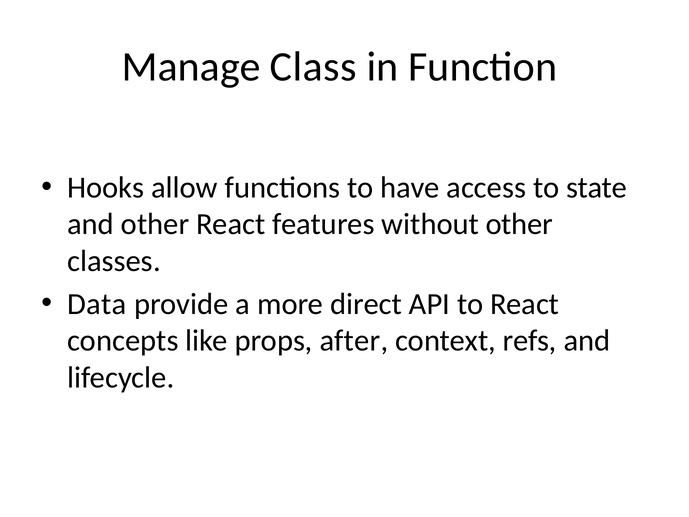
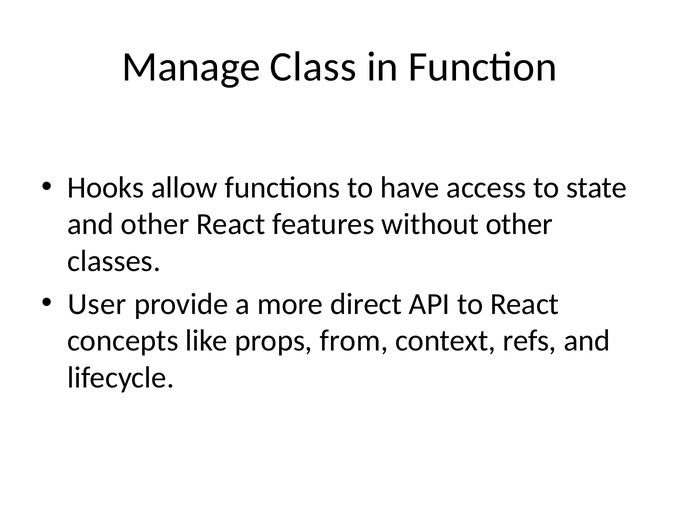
Data: Data -> User (97, 304)
after: after -> from (354, 341)
